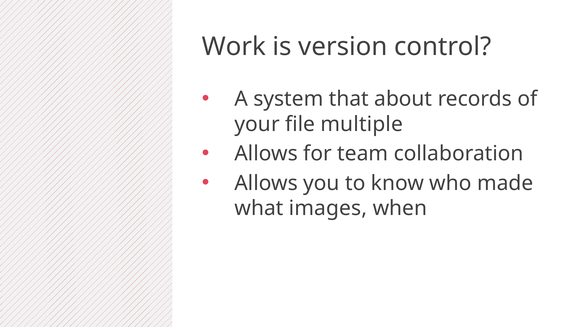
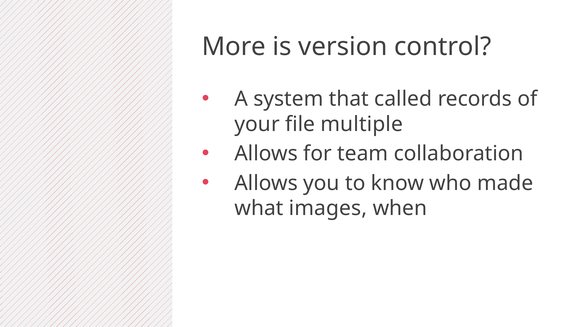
Work: Work -> More (234, 47)
about: about -> called (403, 99)
